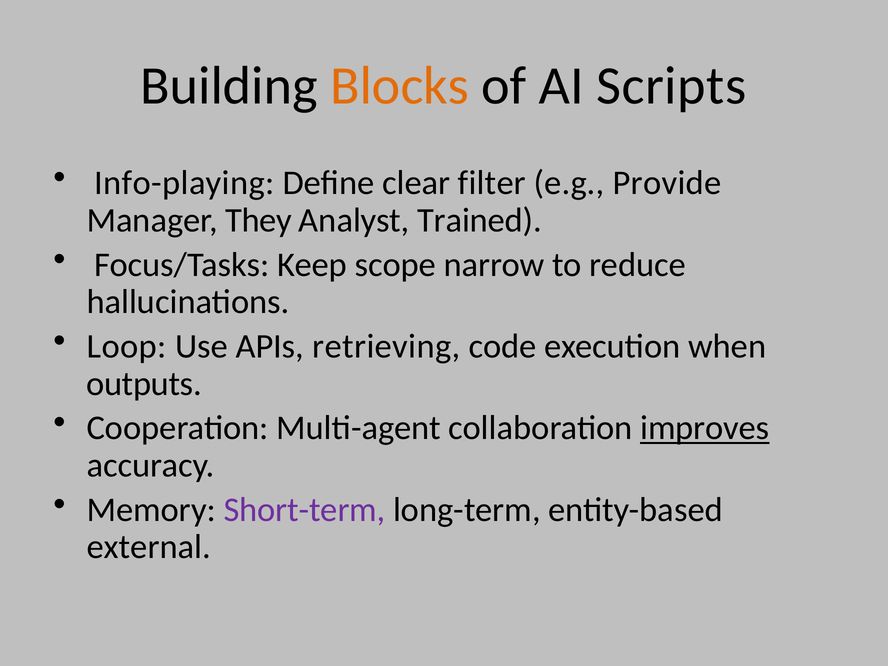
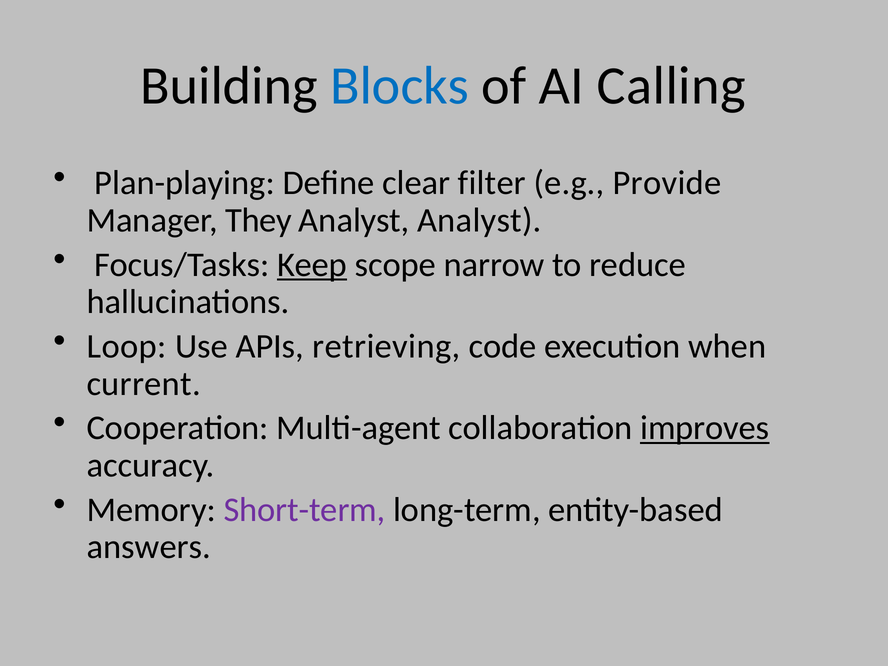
Blocks colour: orange -> blue (400, 86)
Scripts: Scripts -> Calling (671, 86)
Info-playing: Info-playing -> Plan-playing (185, 183)
Analyst Trained: Trained -> Analyst (479, 220)
Keep underline: none -> present (312, 265)
outputs: outputs -> current (144, 384)
external: external -> answers (149, 547)
